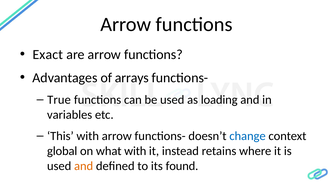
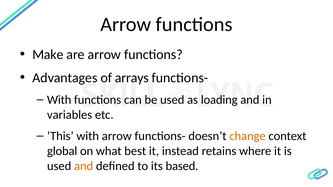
Exact: Exact -> Make (48, 55)
True: True -> With (59, 100)
change colour: blue -> orange (248, 136)
what with: with -> best (135, 151)
found: found -> based (182, 166)
